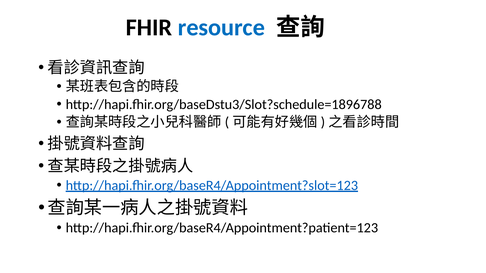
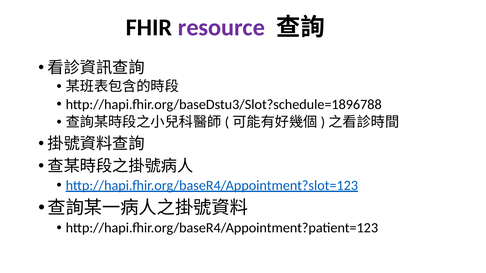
resource colour: blue -> purple (221, 27)
